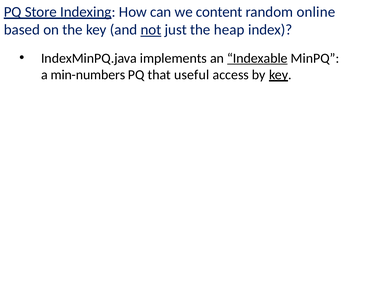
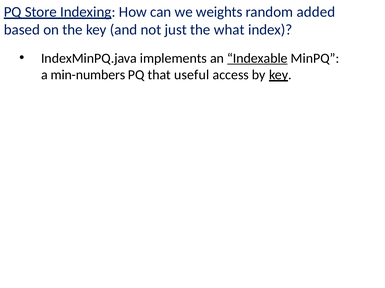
content: content -> weights (219, 12)
online: online -> added (316, 12)
not underline: present -> none (151, 30)
heap: heap -> what (229, 30)
